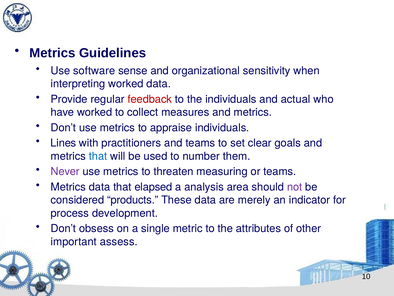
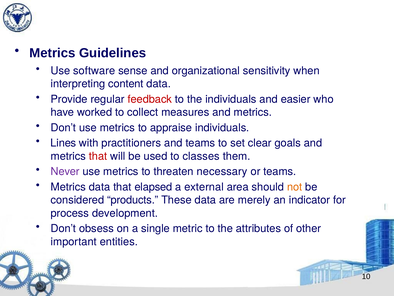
interpreting worked: worked -> content (126, 84)
actual: actual -> easier (296, 99)
that colour: blue -> red (98, 156)
number: number -> classes (201, 156)
measuring: measuring -> necessary (222, 171)
analysis: analysis -> external (204, 187)
not colour: purple -> orange (295, 187)
assess: assess -> entities (119, 241)
